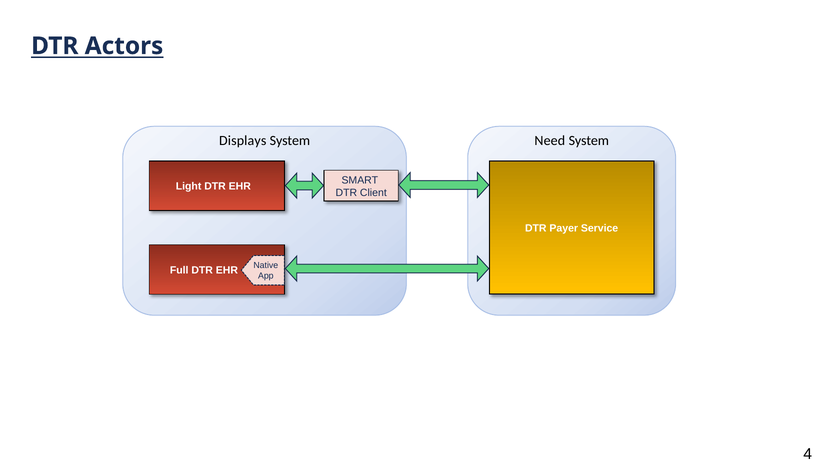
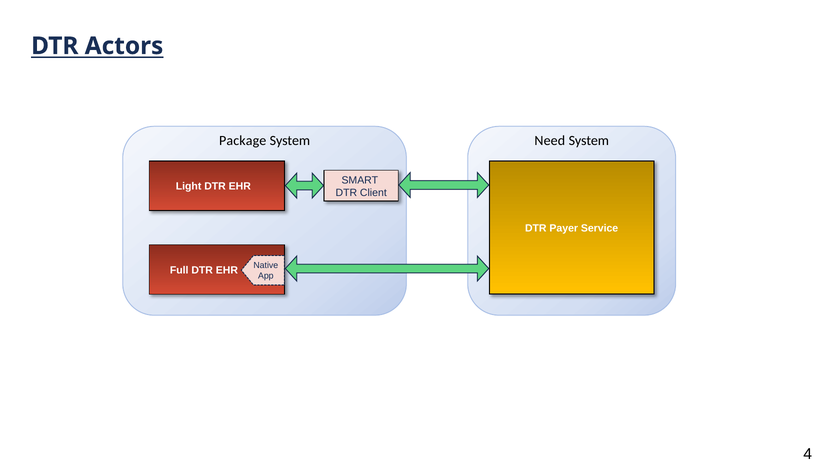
Displays: Displays -> Package (243, 141)
